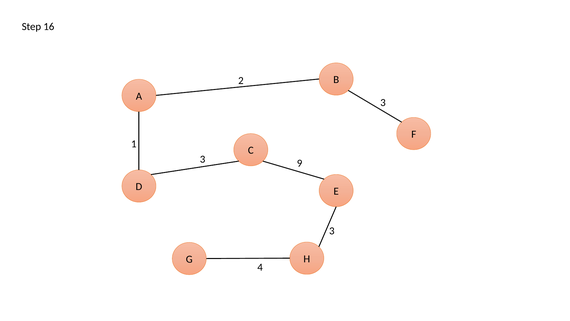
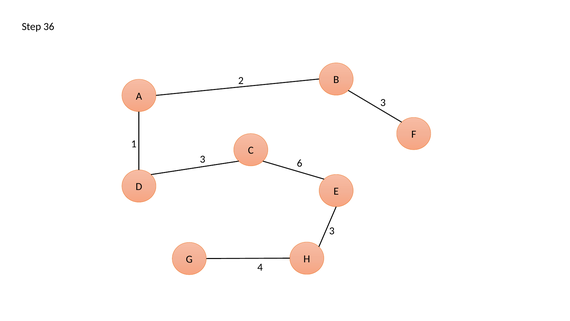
16: 16 -> 36 (49, 27)
9: 9 -> 6 (300, 163)
